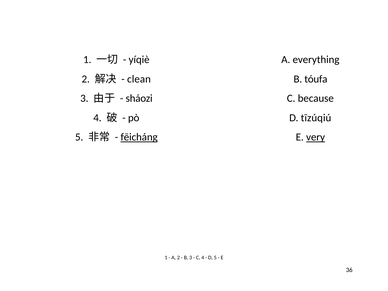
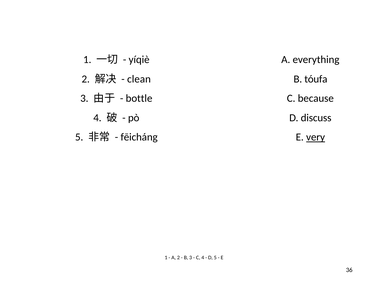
sháozi: sháozi -> bottle (139, 98)
tīzúqiú: tīzúqiú -> discuss (316, 118)
fēicháng underline: present -> none (139, 137)
